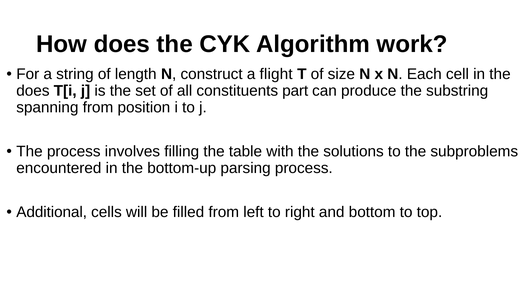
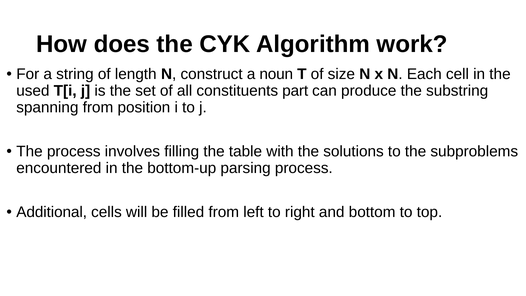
flight: flight -> noun (276, 74)
does: does -> used (33, 91)
